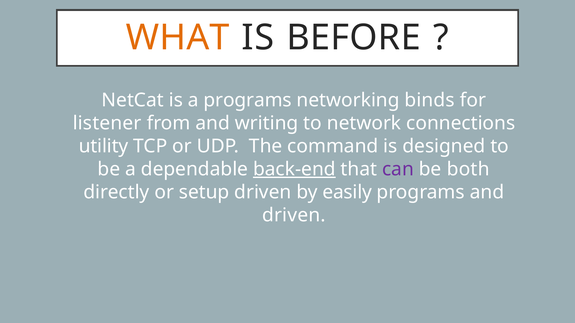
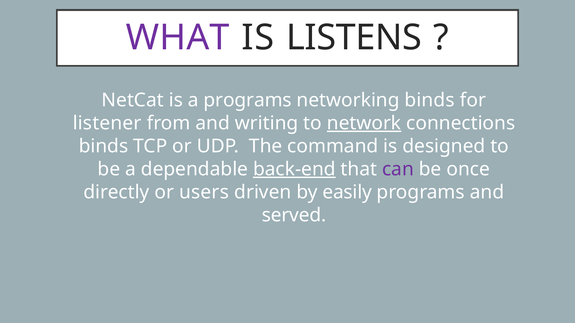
WHAT colour: orange -> purple (178, 38)
BEFORE: BEFORE -> LISTENS (354, 38)
network underline: none -> present (364, 123)
utility: utility -> binds (103, 146)
both: both -> once (468, 169)
setup: setup -> users (204, 192)
driven: driven -> served (294, 215)
